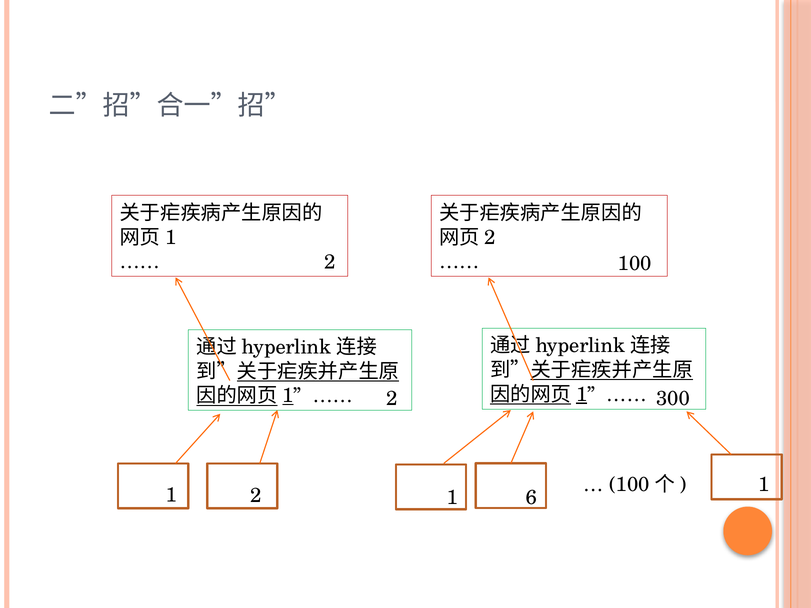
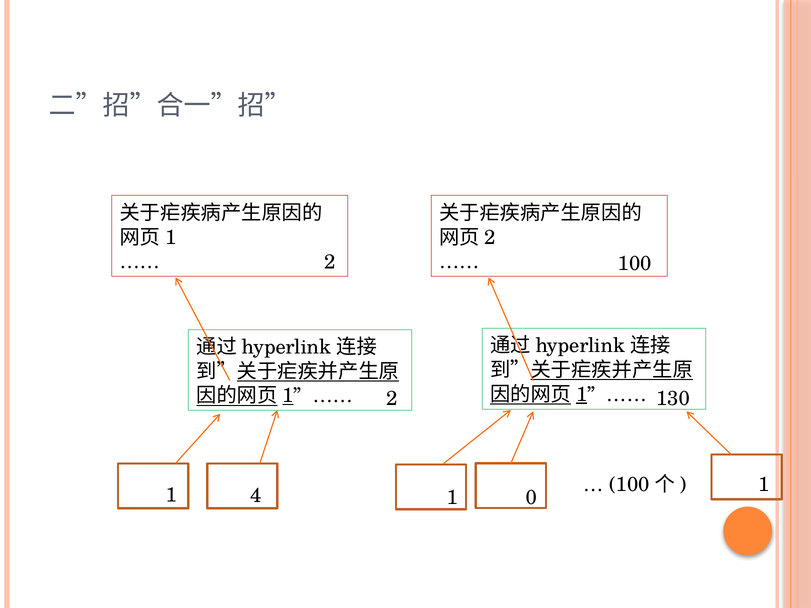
300: 300 -> 130 (673, 399)
2: 2 -> 4 (256, 496)
6: 6 -> 0 (531, 498)
